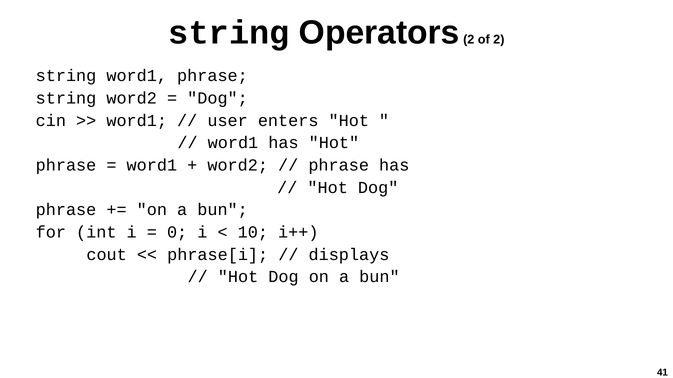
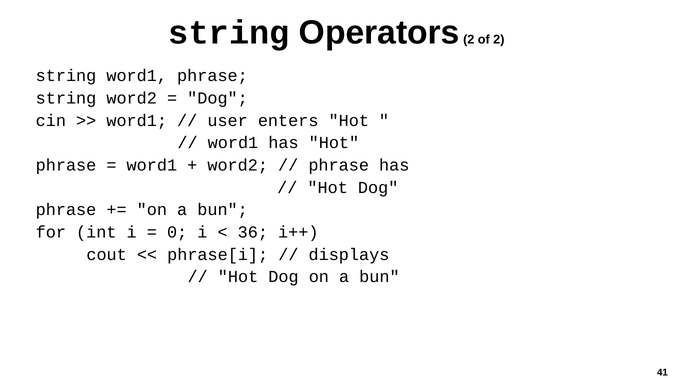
10: 10 -> 36 (253, 233)
